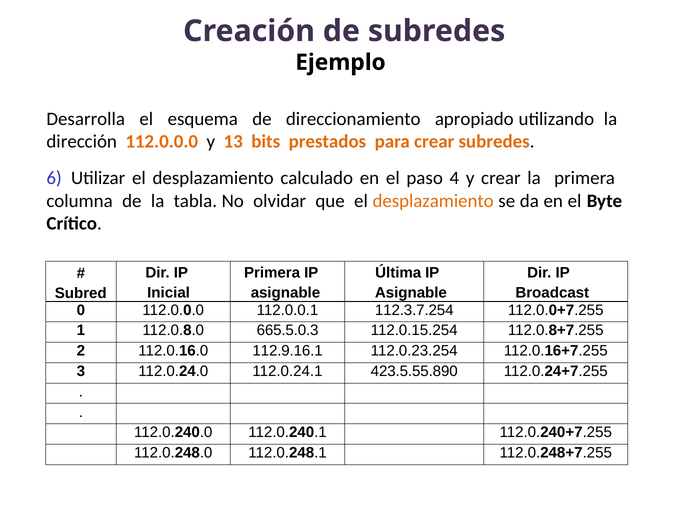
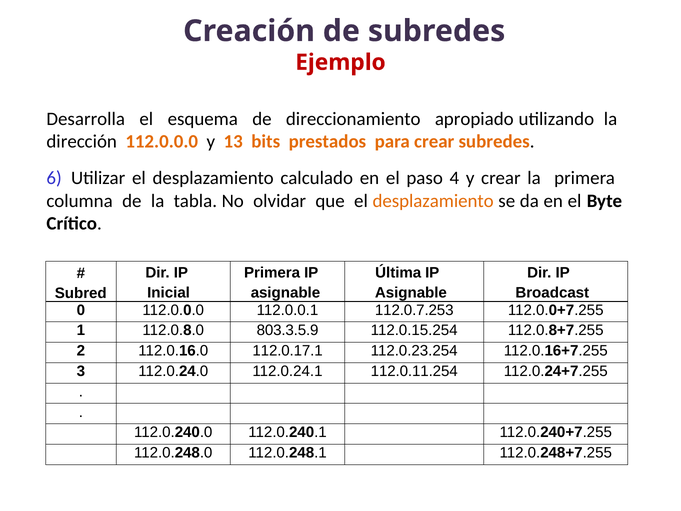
Ejemplo colour: black -> red (340, 62)
112.3.7.254: 112.3.7.254 -> 112.0.7.253 (414, 310)
665.5.0.3: 665.5.0.3 -> 803.3.5.9 (288, 330)
112.9.16.1: 112.9.16.1 -> 112.0.17.1 (288, 351)
423.5.55.890: 423.5.55.890 -> 112.0.11.254 (414, 371)
